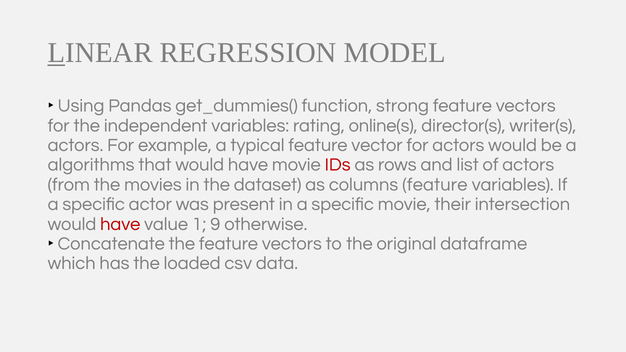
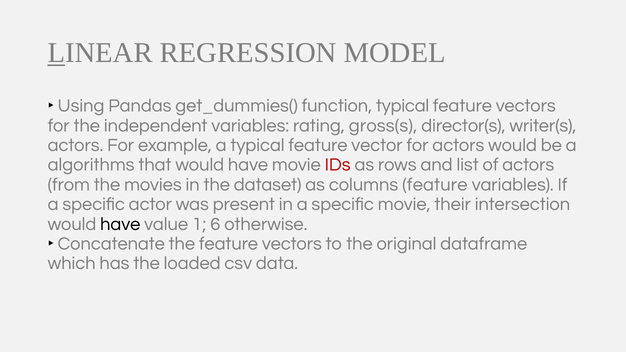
function strong: strong -> typical (403, 106)
online(s: online(s -> gross(s (383, 126)
have colour: red -> black (120, 224)
9: 9 -> 6 (215, 224)
